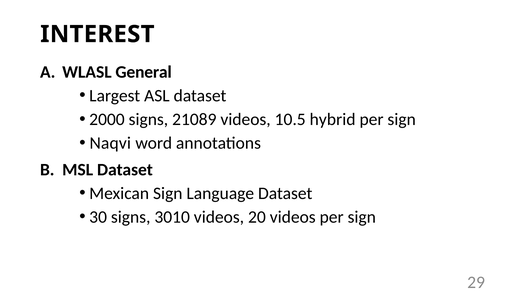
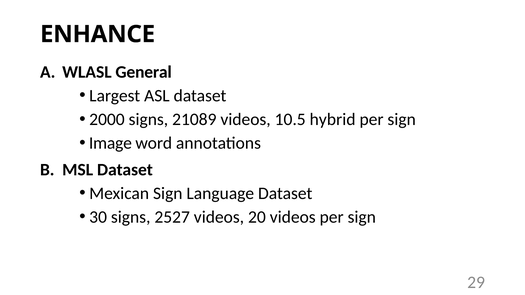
INTEREST: INTEREST -> ENHANCE (98, 34)
Naqvi: Naqvi -> Image (110, 143)
3010: 3010 -> 2527 (172, 217)
